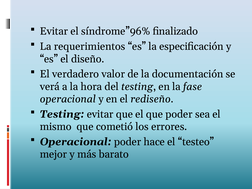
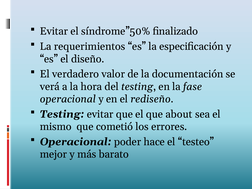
síndrome”96%: síndrome”96% -> síndrome”50% (116, 31)
que poder: poder -> about (179, 114)
